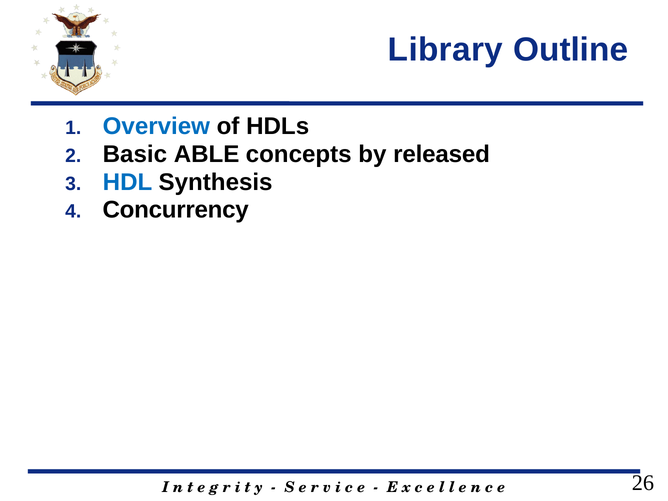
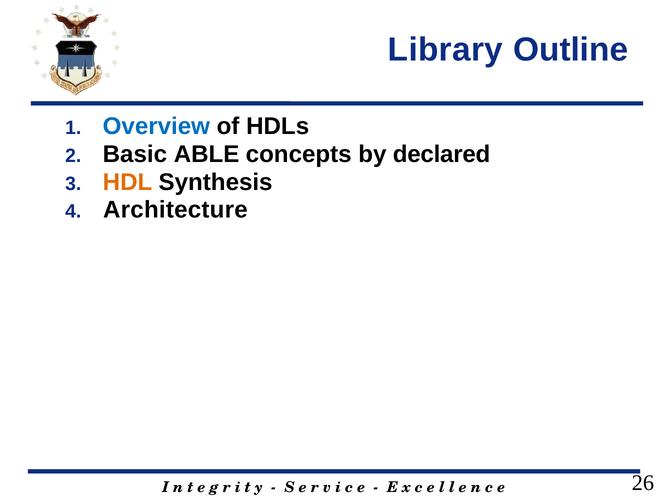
released: released -> declared (442, 154)
HDL colour: blue -> orange (127, 182)
Concurrency: Concurrency -> Architecture (175, 210)
